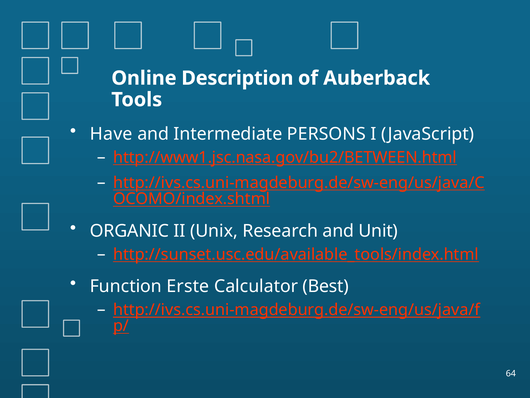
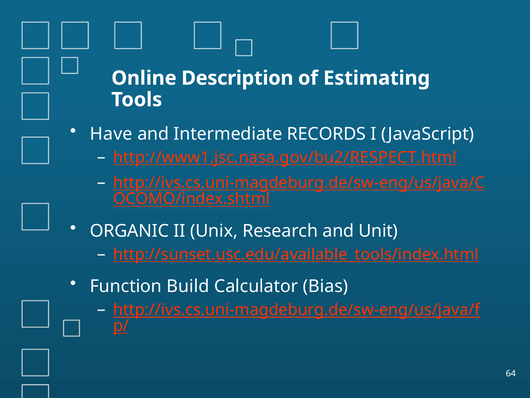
Auberback: Auberback -> Estimating (377, 78)
PERSONS: PERSONS -> RECORDS (326, 134)
http://www1.jsc.nasa.gov/bu2/BETWEEN.html: http://www1.jsc.nasa.gov/bu2/BETWEEN.html -> http://www1.jsc.nasa.gov/bu2/RESPECT.html (285, 157)
Erste: Erste -> Build (188, 286)
Best: Best -> Bias (325, 286)
